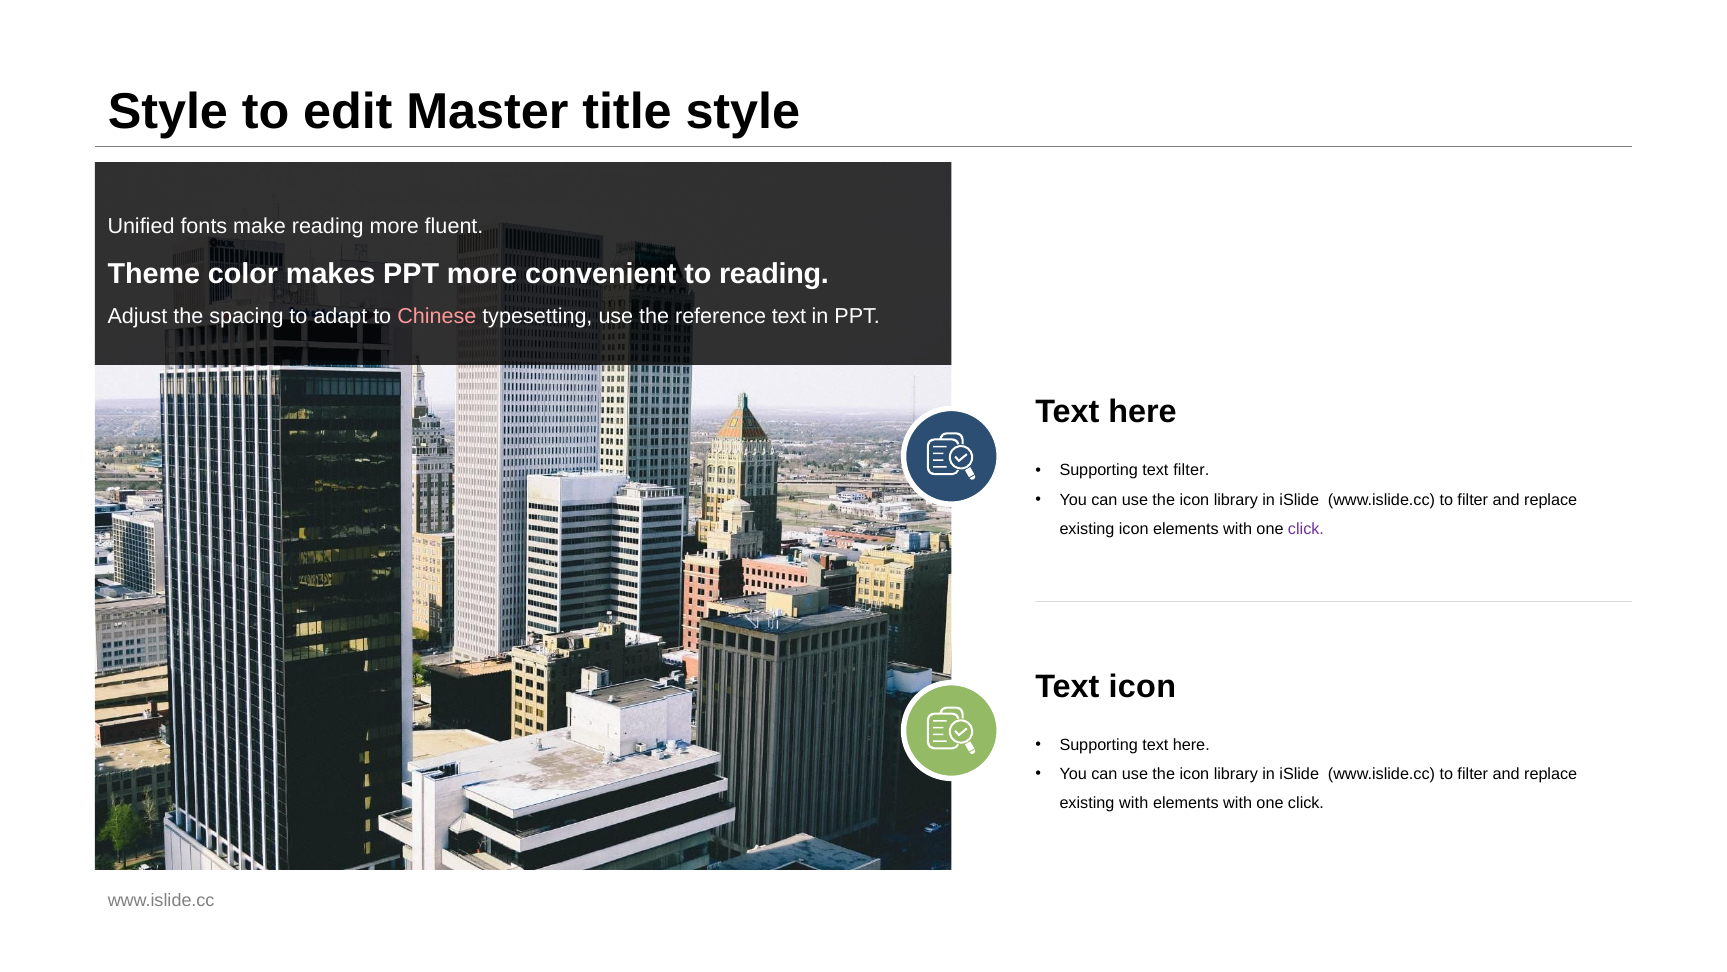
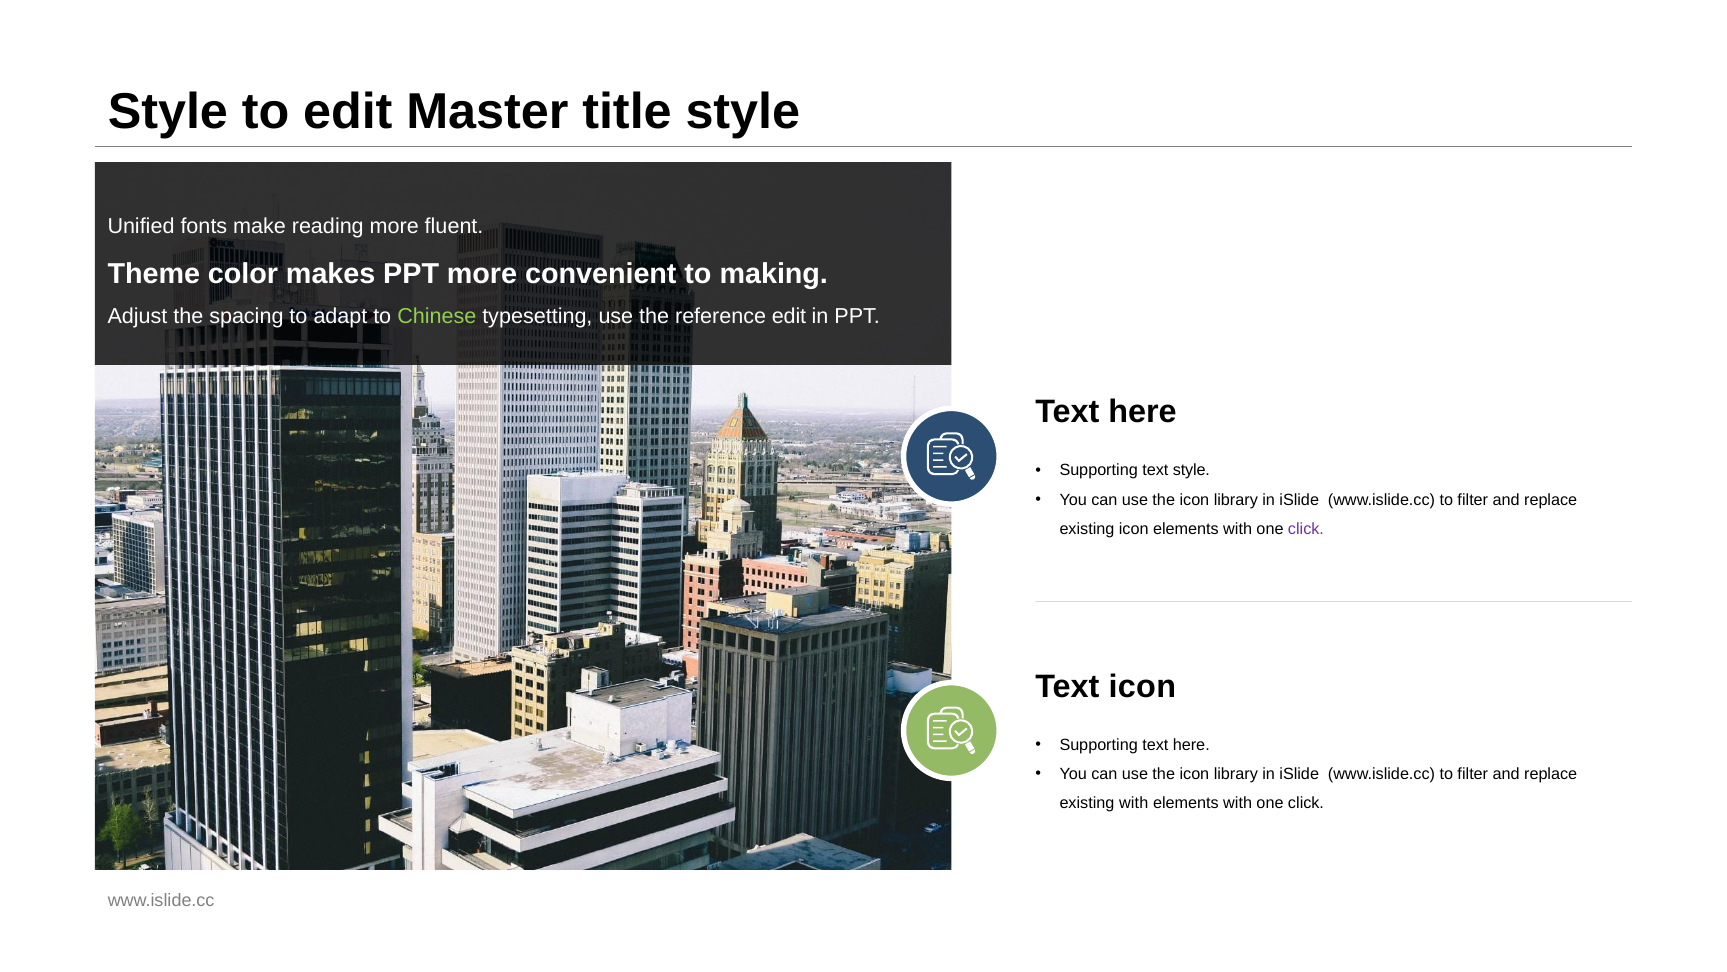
to reading: reading -> making (774, 274)
Chinese colour: pink -> light green (437, 317)
reference text: text -> edit (789, 317)
text filter: filter -> style (1191, 470)
